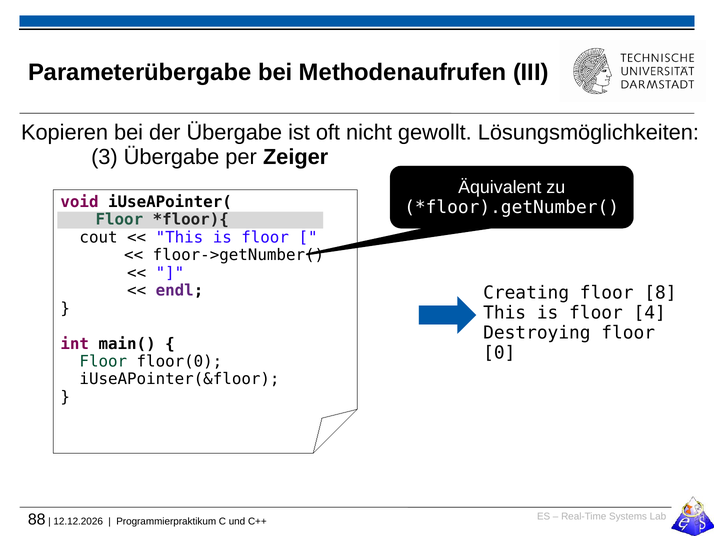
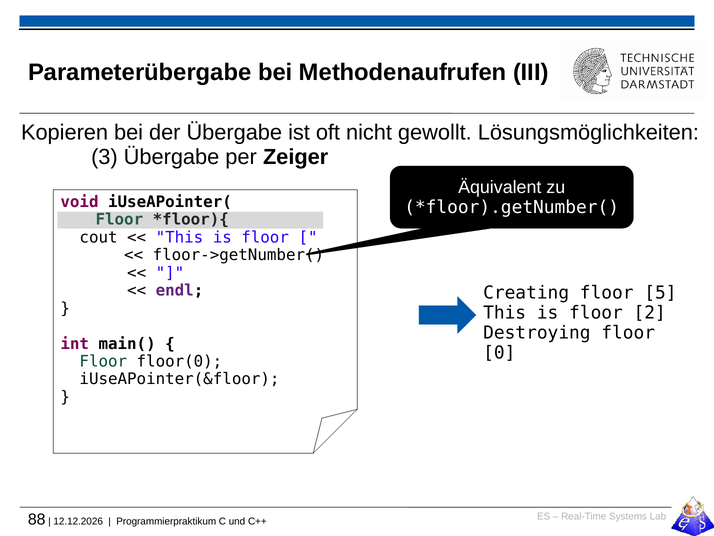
8: 8 -> 5 (660, 293)
4: 4 -> 2 (650, 313)
